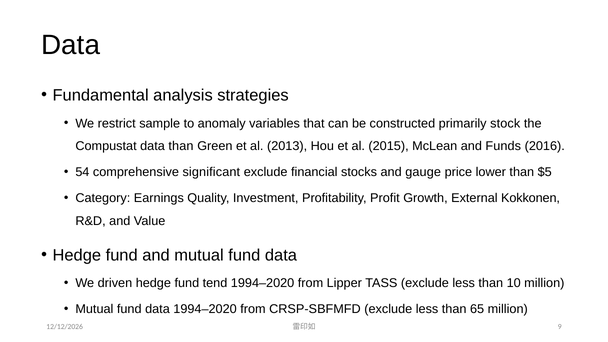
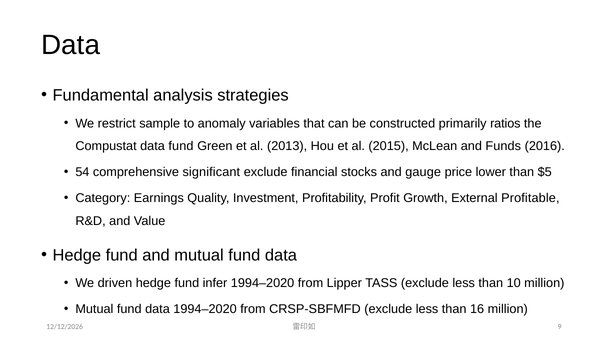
stock: stock -> ratios (505, 123)
data than: than -> fund (181, 146)
Kokkonen: Kokkonen -> Profitable (530, 198)
tend: tend -> infer (215, 283)
65: 65 -> 16 (477, 309)
